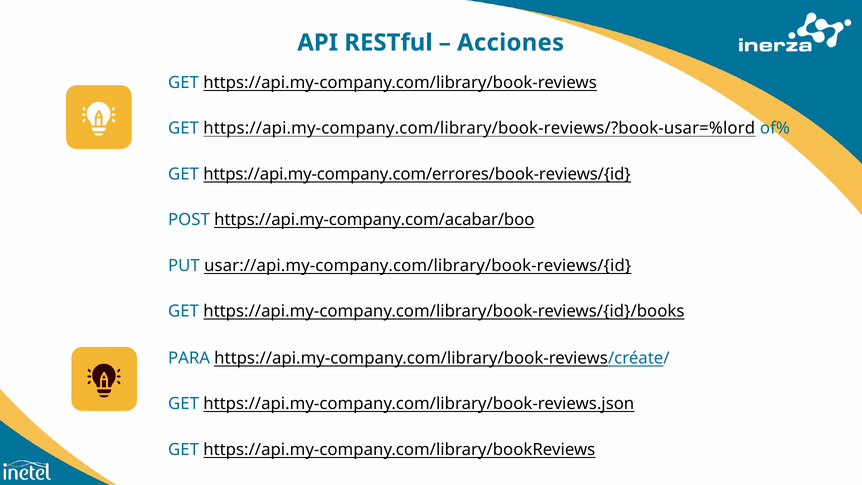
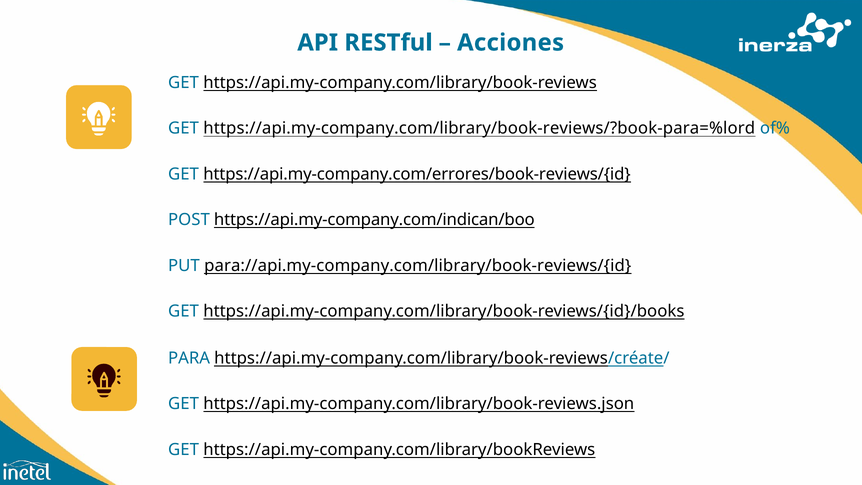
https://api.my-company.com/library/book-reviews/?book-usar=%lord: https://api.my-company.com/library/book-reviews/?book-usar=%lord -> https://api.my-company.com/library/book-reviews/?book-para=%lord (479, 128)
https://api.my-company.com/acabar/boo: https://api.my-company.com/acabar/boo -> https://api.my-company.com/indican/boo (374, 220)
usar://api.my-company.com/library/book-reviews/{id: usar://api.my-company.com/library/book-reviews/{id -> para://api.my-company.com/library/book-reviews/{id (418, 265)
